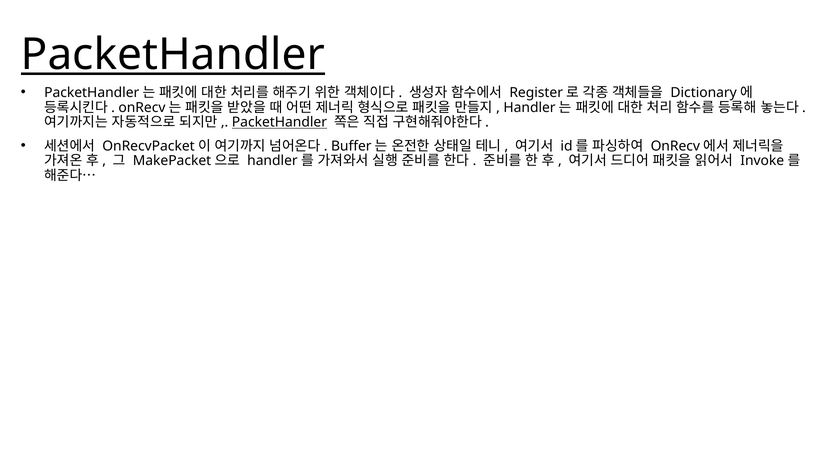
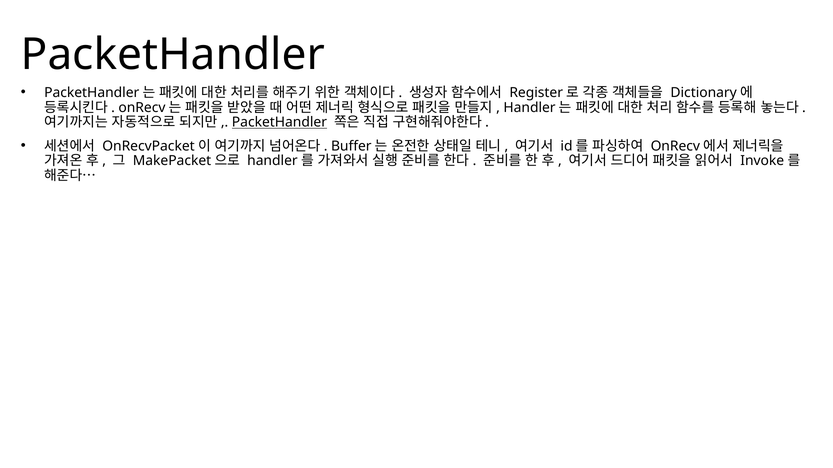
PacketHandler underline: present -> none (173, 55)
